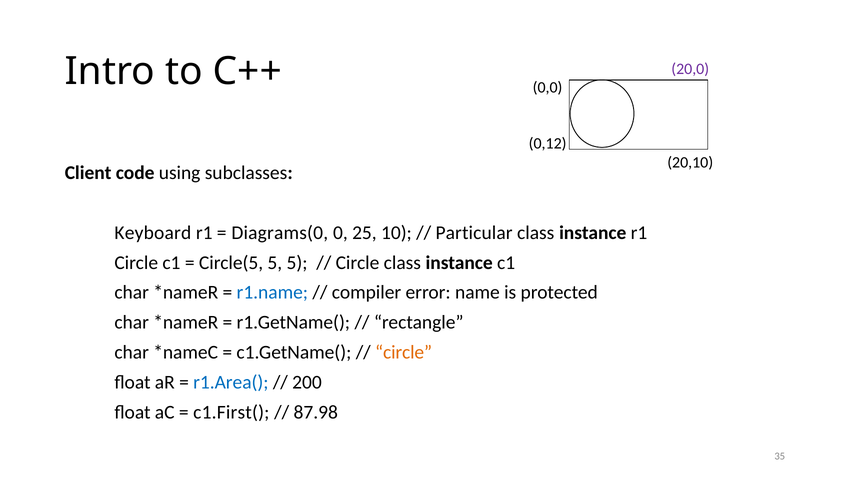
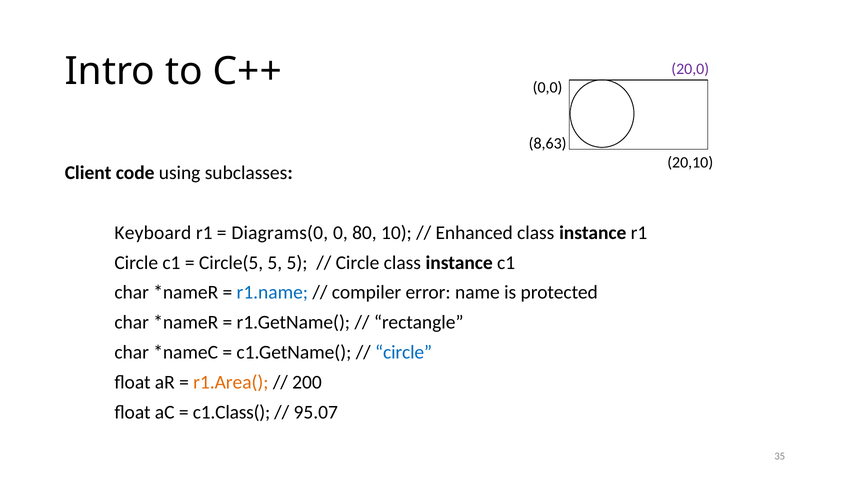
0,12: 0,12 -> 8,63 (548, 144)
25: 25 -> 80 (364, 233)
Particular: Particular -> Enhanced (474, 233)
circle colour: orange -> blue (404, 352)
r1.Area( colour: blue -> orange (231, 382)
c1.First(: c1.First( -> c1.Class( (232, 412)
87.98: 87.98 -> 95.07 (316, 412)
